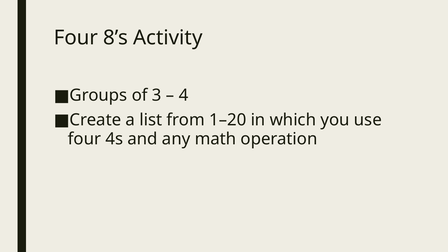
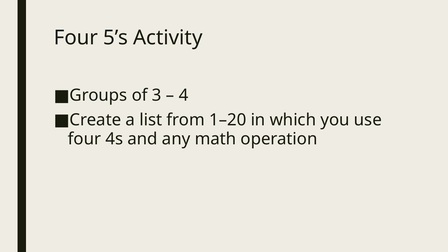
8’s: 8’s -> 5’s (116, 38)
